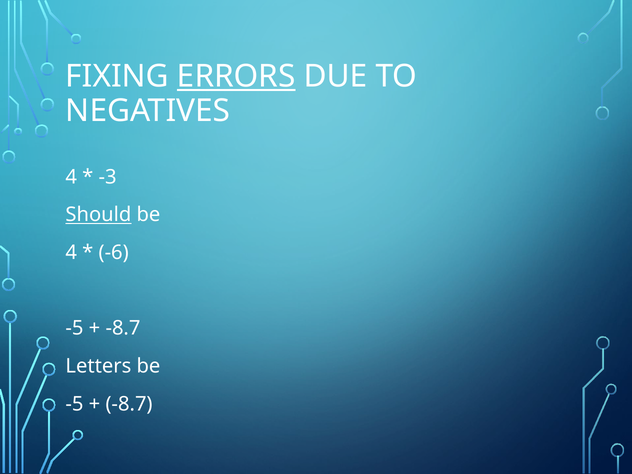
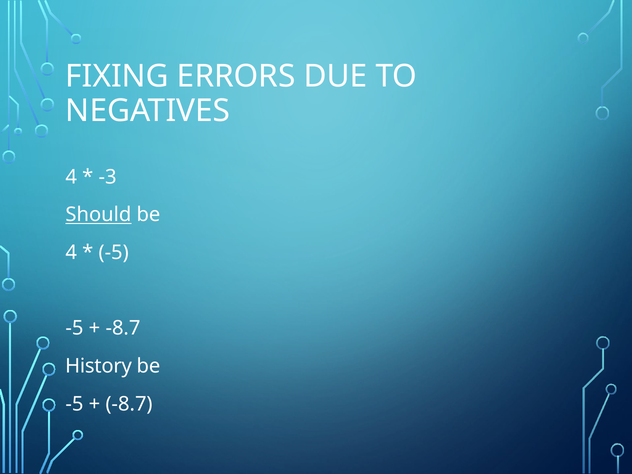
ERRORS underline: present -> none (236, 77)
-6: -6 -> -5 (114, 253)
Letters: Letters -> History (99, 366)
